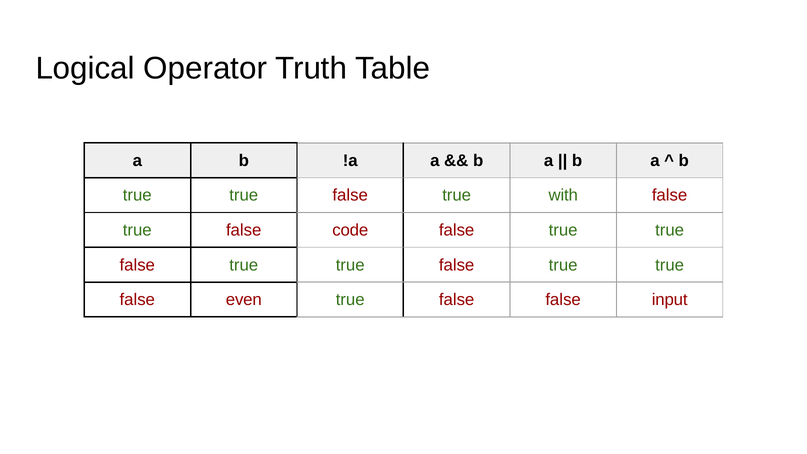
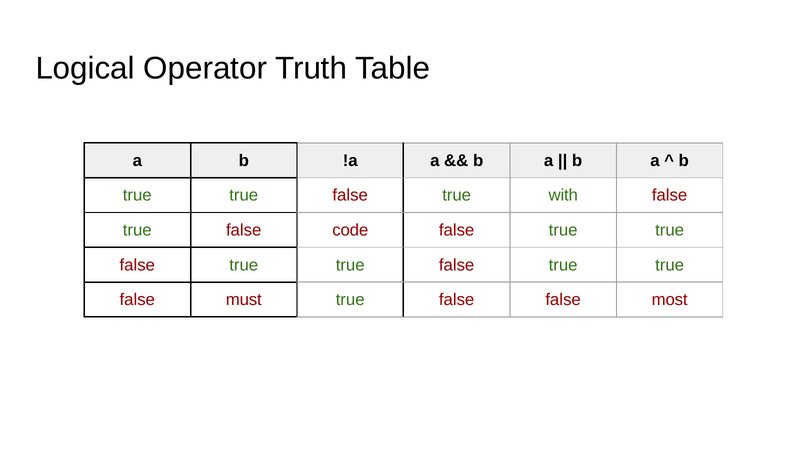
even: even -> must (244, 300)
input: input -> most (670, 300)
